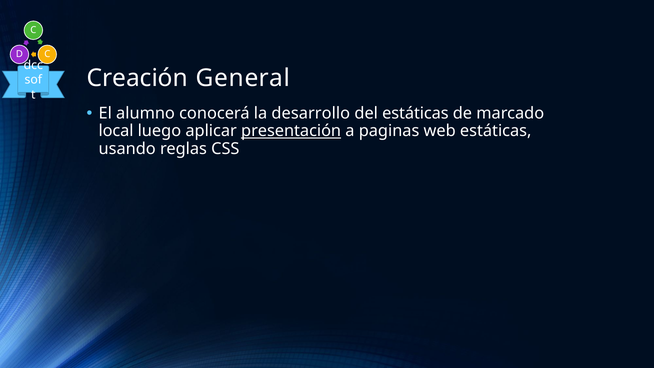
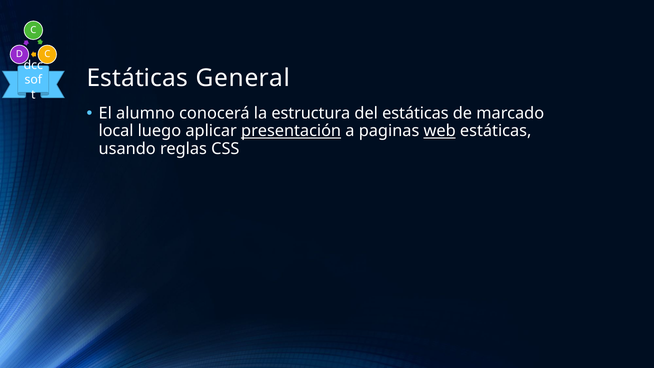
Creación: Creación -> Estáticas (137, 78)
desarrollo: desarrollo -> estructura (311, 113)
web underline: none -> present (440, 131)
